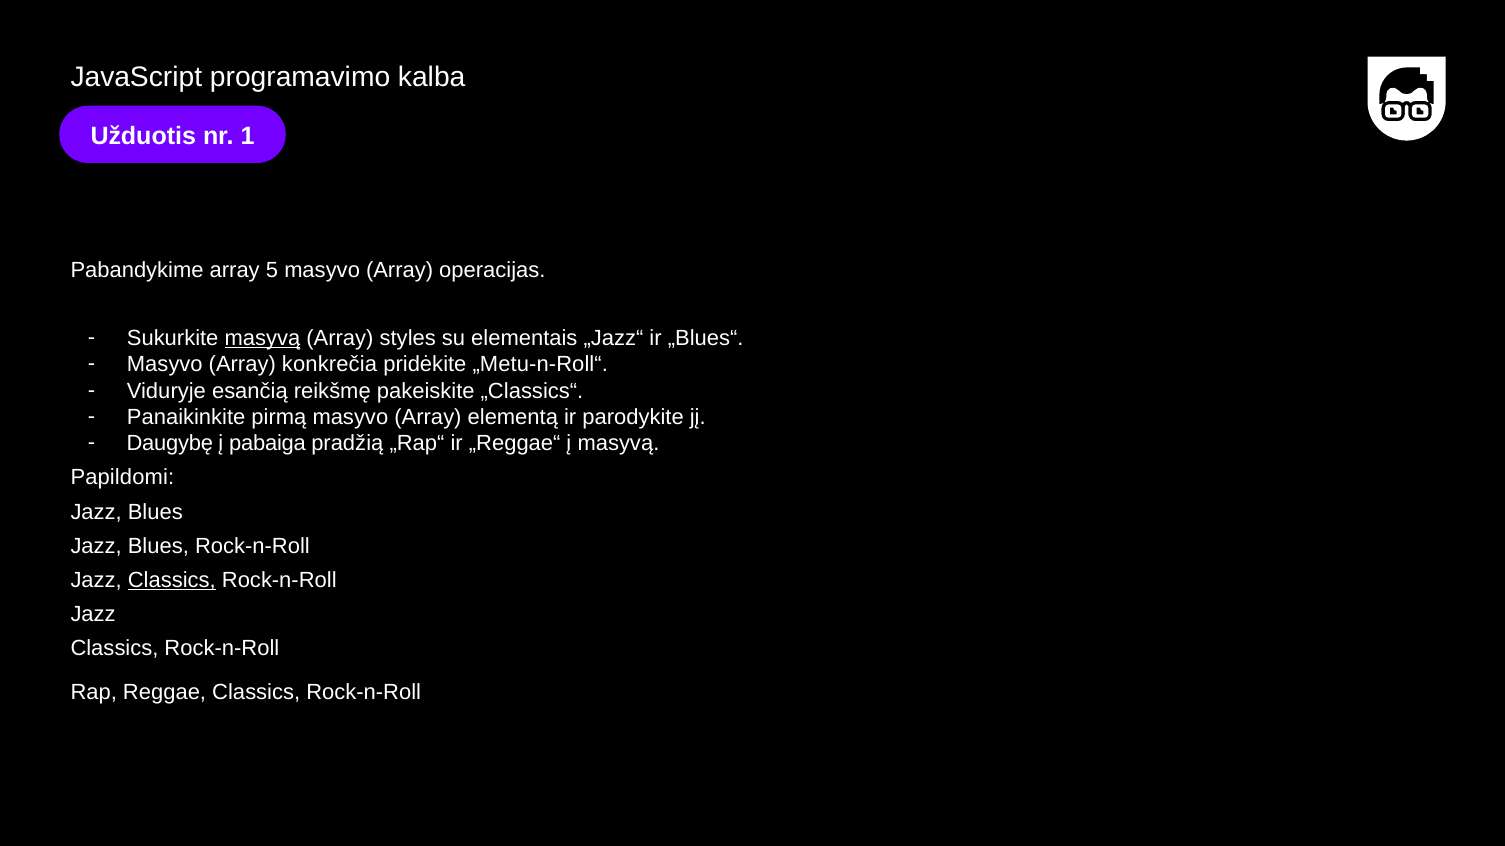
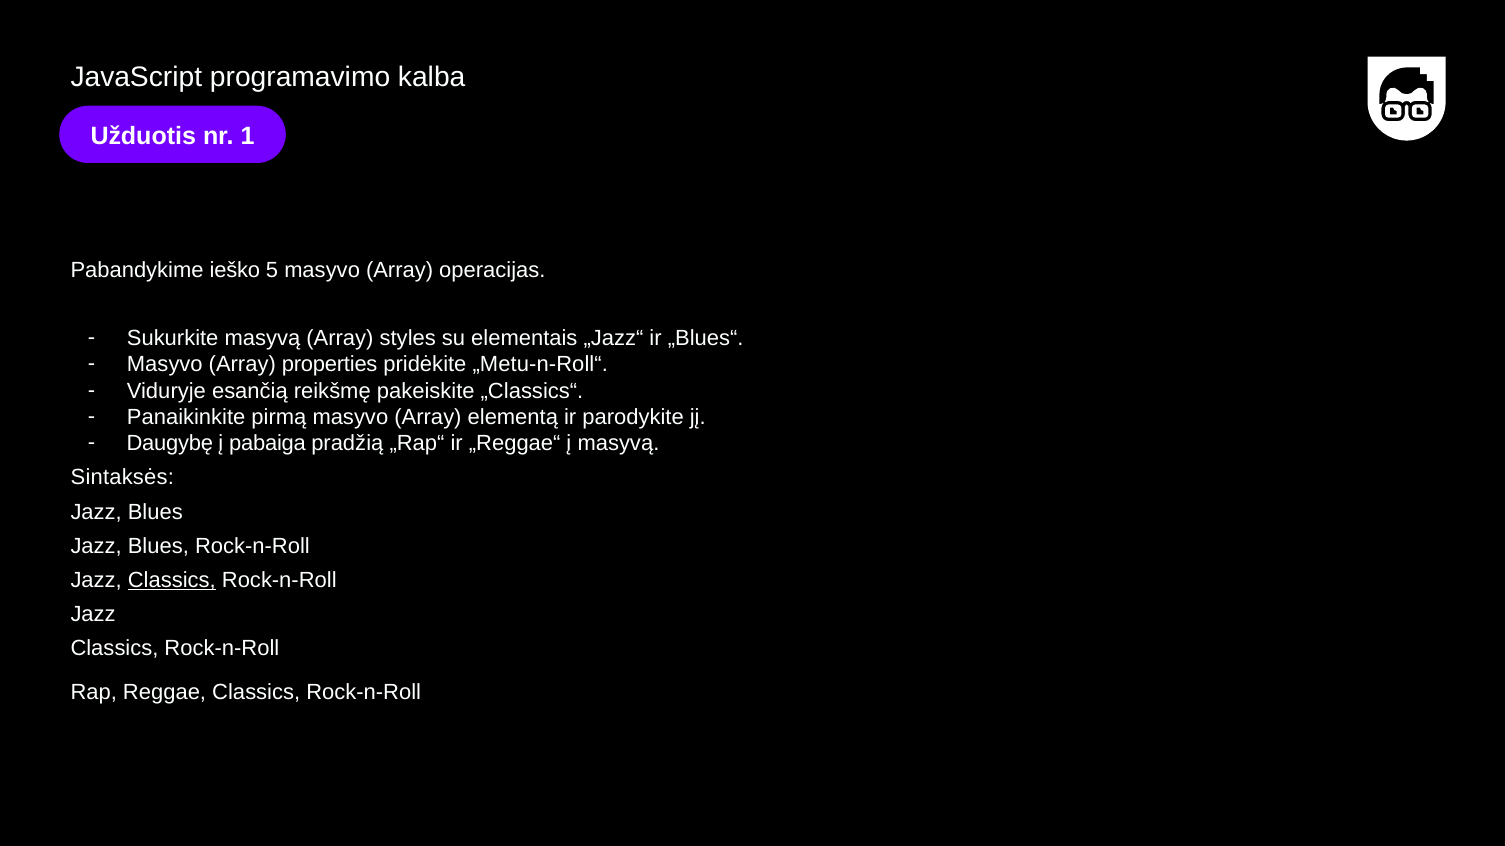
Pabandykime array: array -> ieško (235, 270)
masyvą underline: present -> none (262, 338)
konkrečia: konkrečia -> properties (330, 365)
Papildomi: Papildomi -> Sintaksės (122, 478)
